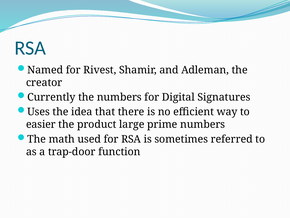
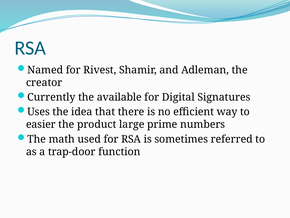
the numbers: numbers -> available (119, 97)
